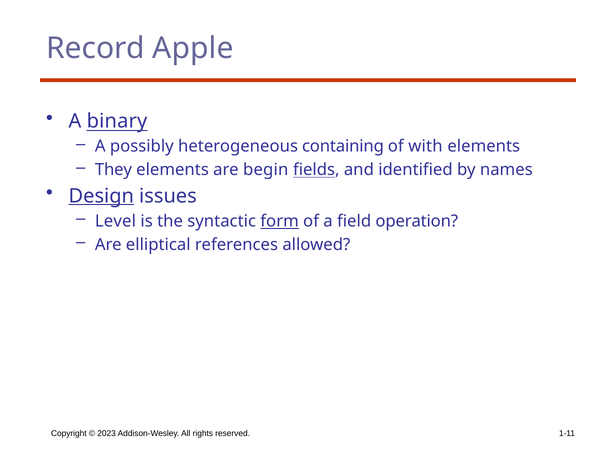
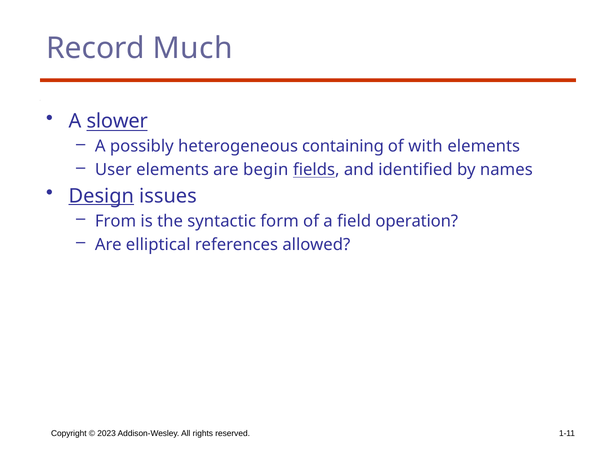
Apple: Apple -> Much (193, 48)
binary: binary -> slower (117, 121)
They: They -> User (113, 170)
Level: Level -> From (116, 221)
form underline: present -> none (280, 221)
